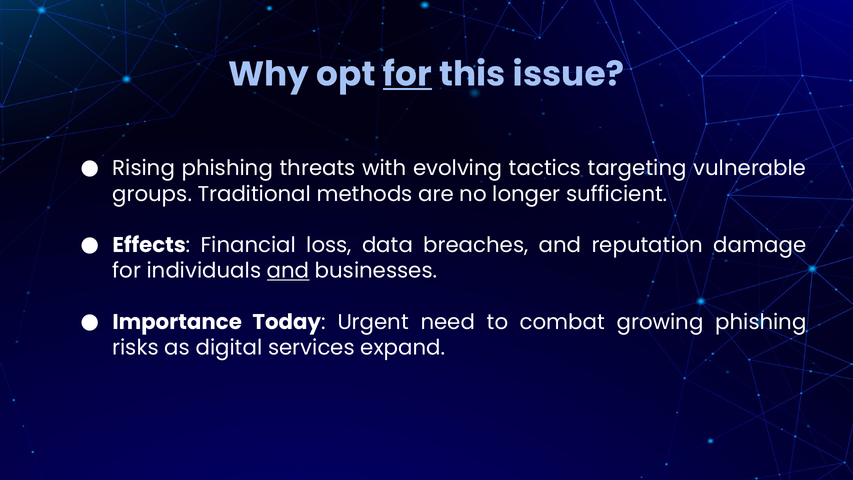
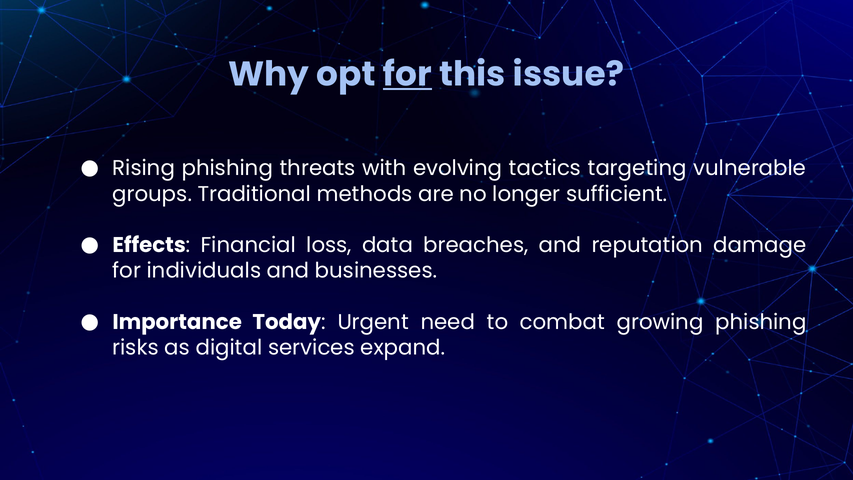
and underline: present -> none (288, 271)
